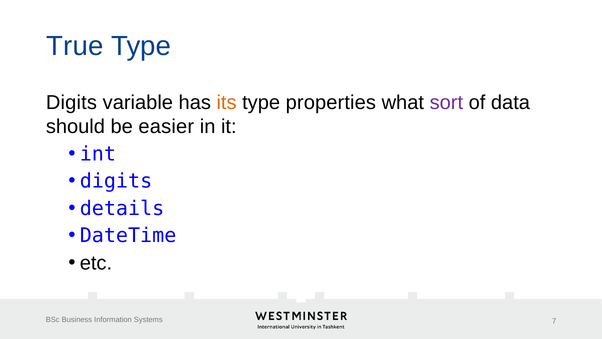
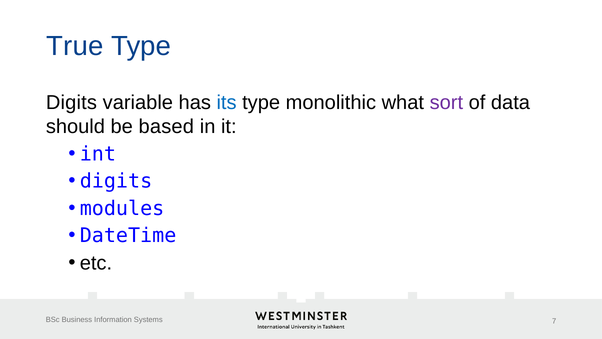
its colour: orange -> blue (227, 103)
properties: properties -> monolithic (331, 103)
easier: easier -> based (166, 127)
details: details -> modules (122, 208)
